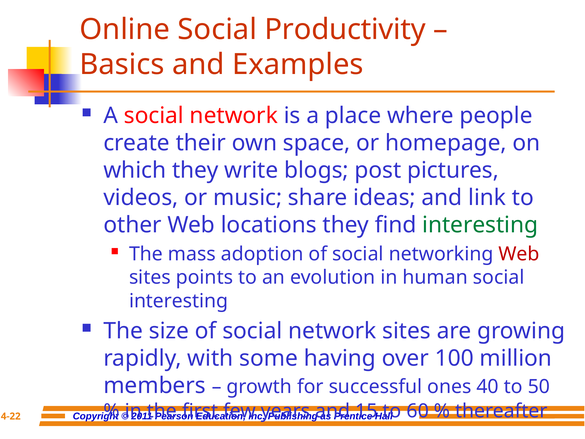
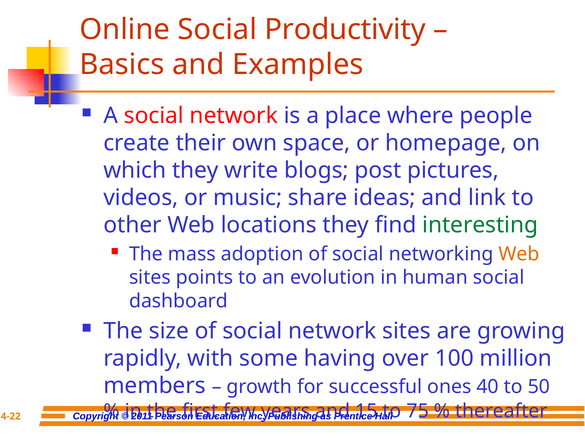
Web colour: red -> orange (519, 254)
interesting: interesting -> dashboard (179, 301)
60: 60 -> 75 (418, 411)
